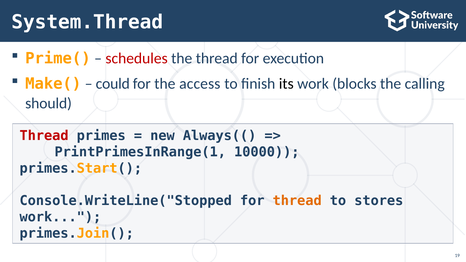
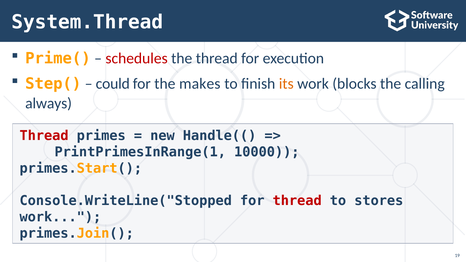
Make(: Make( -> Step( (53, 84)
access: access -> makes (200, 84)
its colour: black -> orange (286, 84)
should: should -> always (49, 103)
Always((: Always(( -> Handle(( (220, 136)
thread colour: orange -> red (297, 201)
